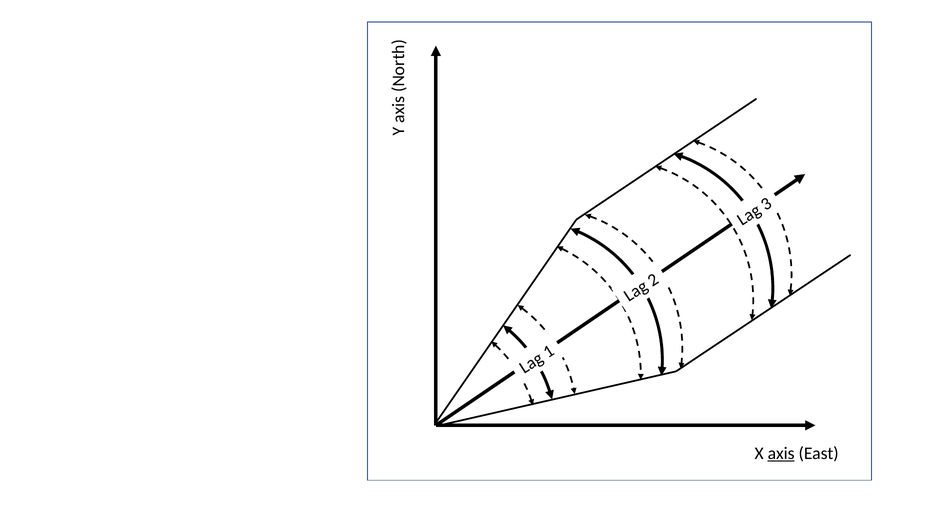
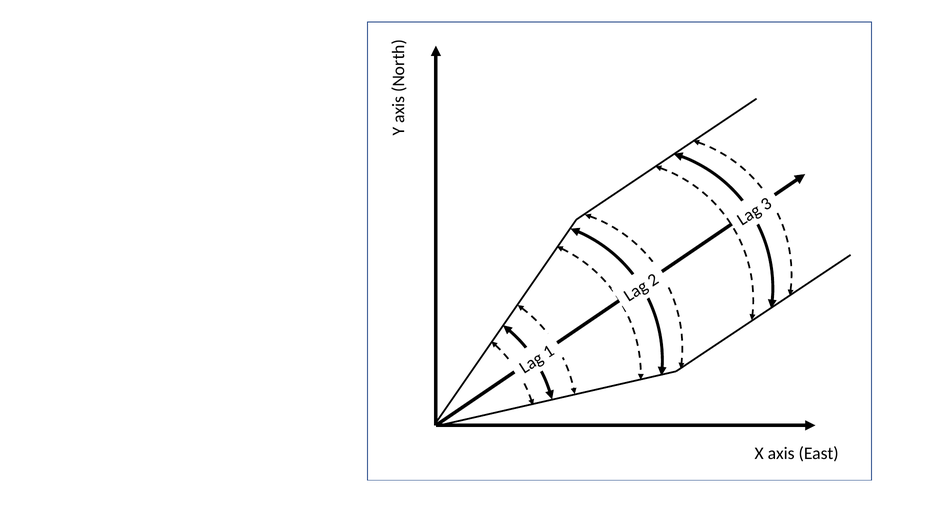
axis underline: present -> none (781, 453)
